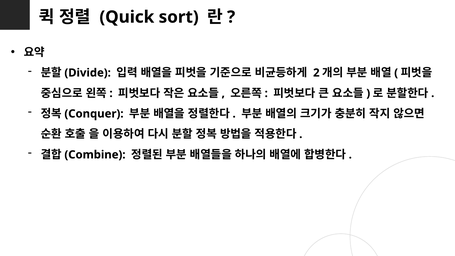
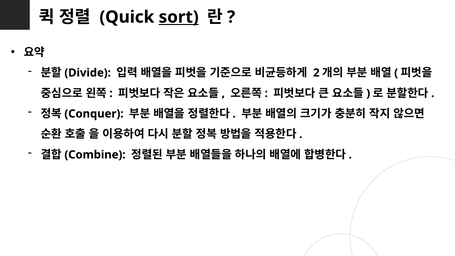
sort underline: none -> present (179, 17)
